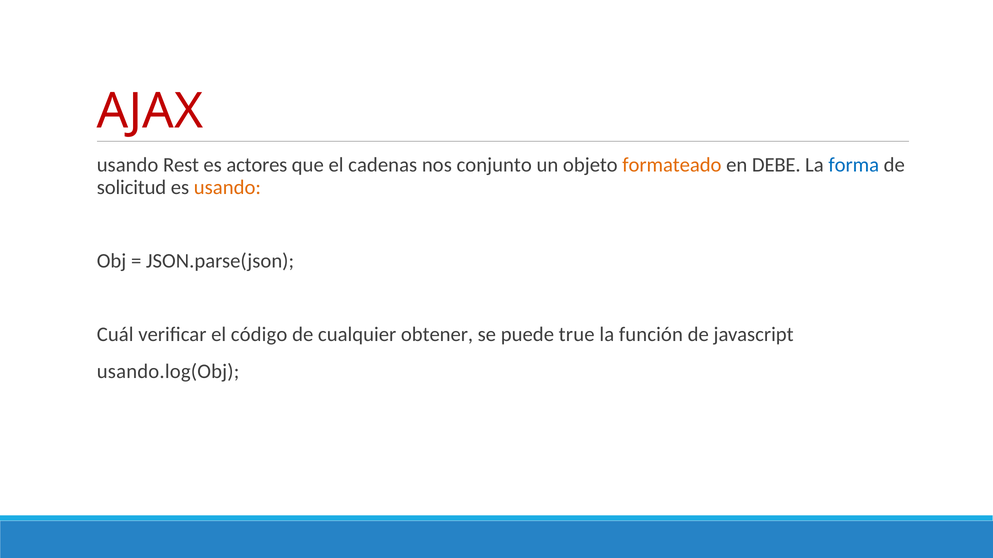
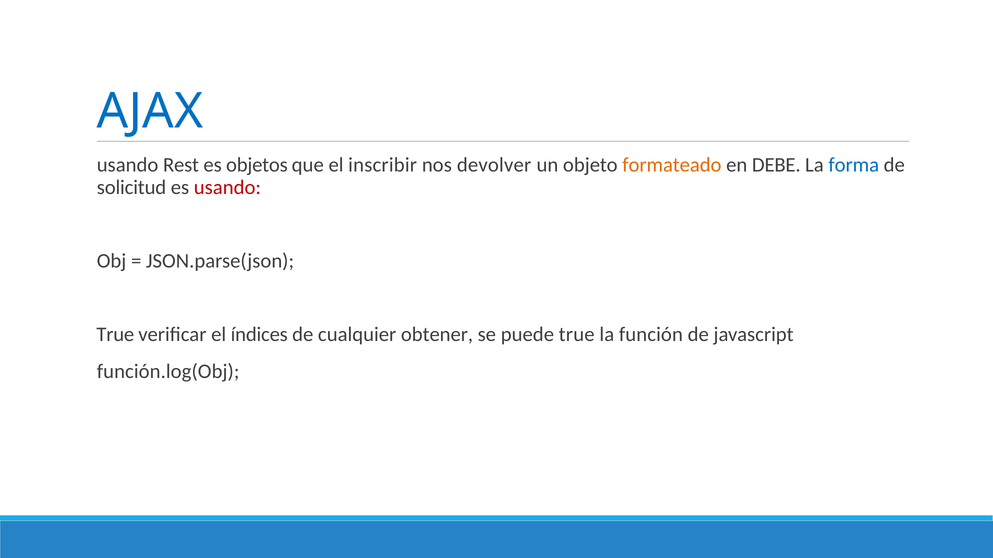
AJAX colour: red -> blue (150, 111)
actores: actores -> objetos (257, 165)
cadenas: cadenas -> inscribir (383, 165)
conjunto: conjunto -> devolver (494, 165)
usando colour: orange -> red (227, 188)
Cuál: Cuál -> True (115, 335)
código: código -> índices (259, 335)
usando.log(Obj: usando.log(Obj -> función.log(Obj (168, 372)
